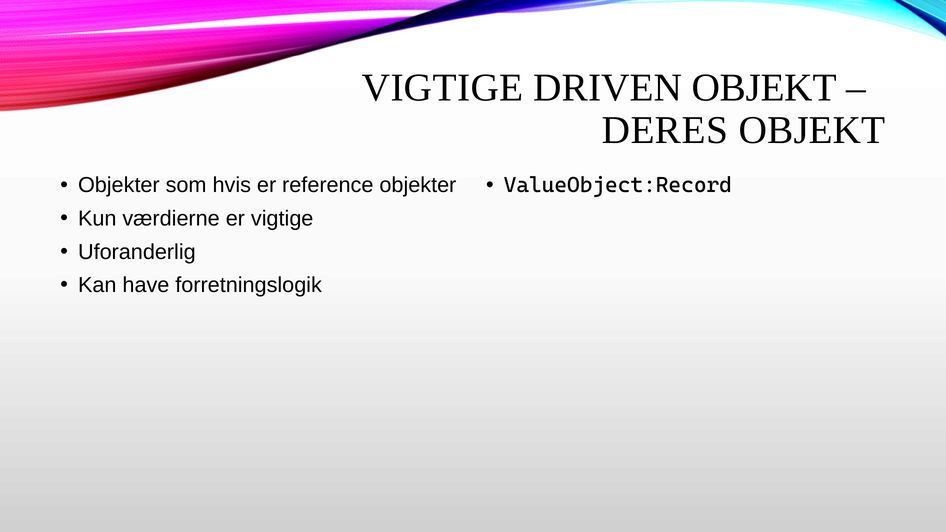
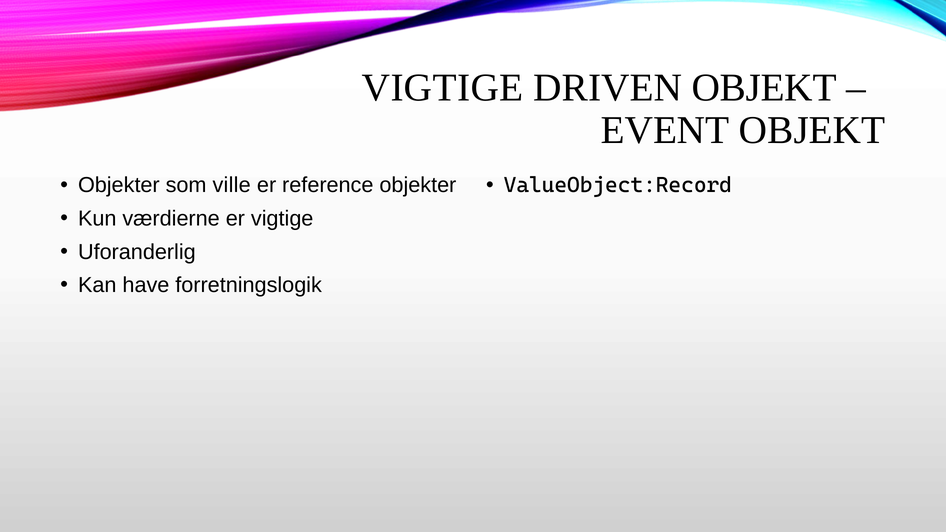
DERES: DERES -> EVENT (665, 130)
hvis: hvis -> ville (232, 185)
